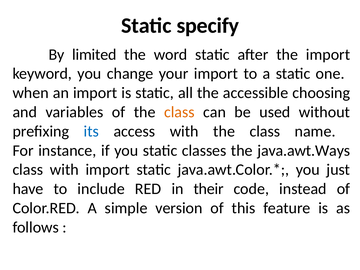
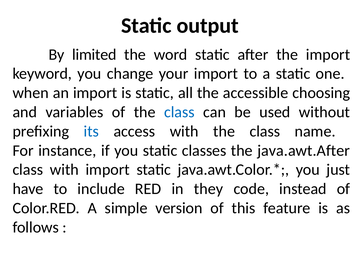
specify: specify -> output (208, 26)
class colour: orange -> blue (179, 112)
java.awt.Ways: java.awt.Ways -> java.awt.After (304, 150)
their: their -> they (209, 189)
